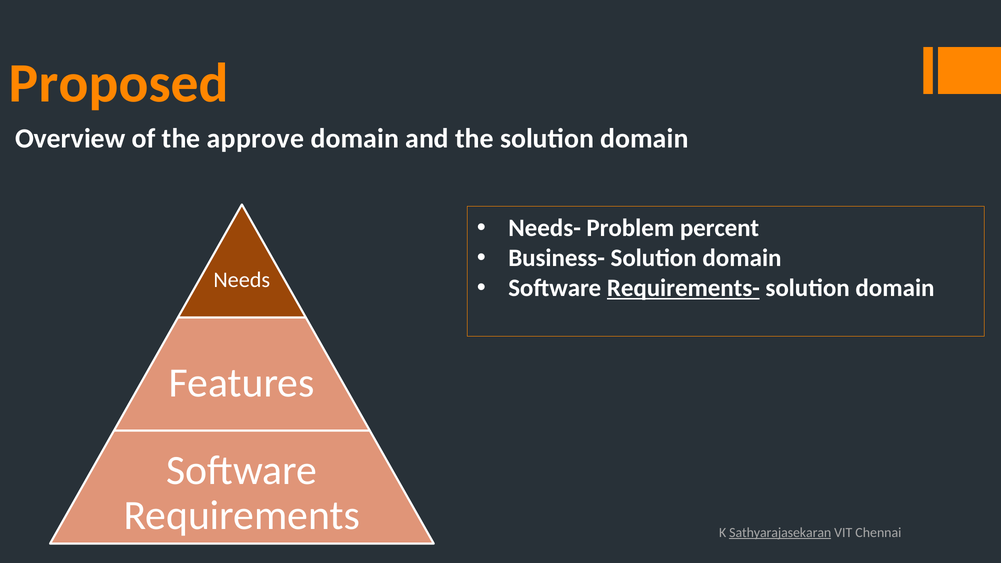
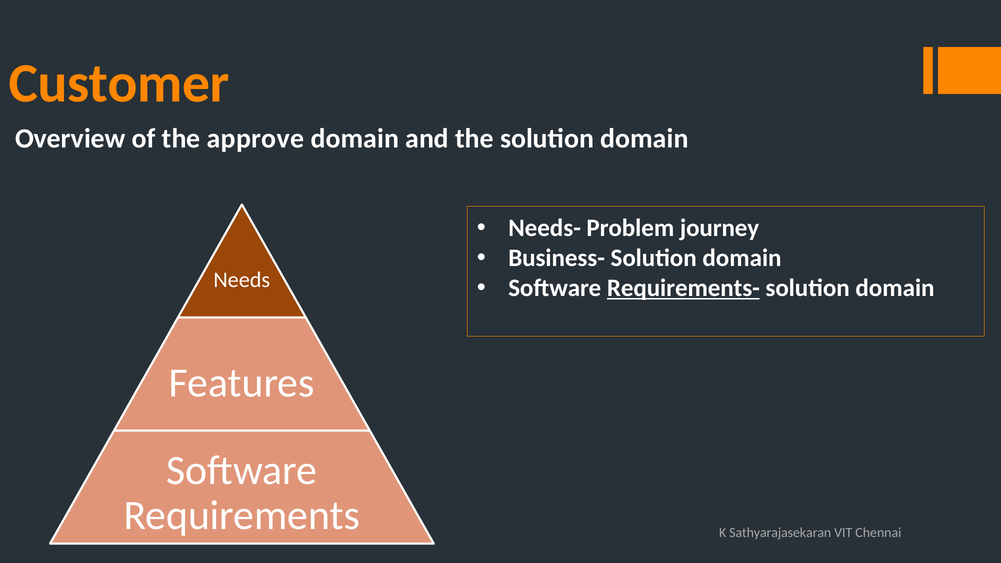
Proposed: Proposed -> Customer (119, 83)
percent: percent -> journey (720, 228)
Sathyarajasekaran underline: present -> none (780, 533)
